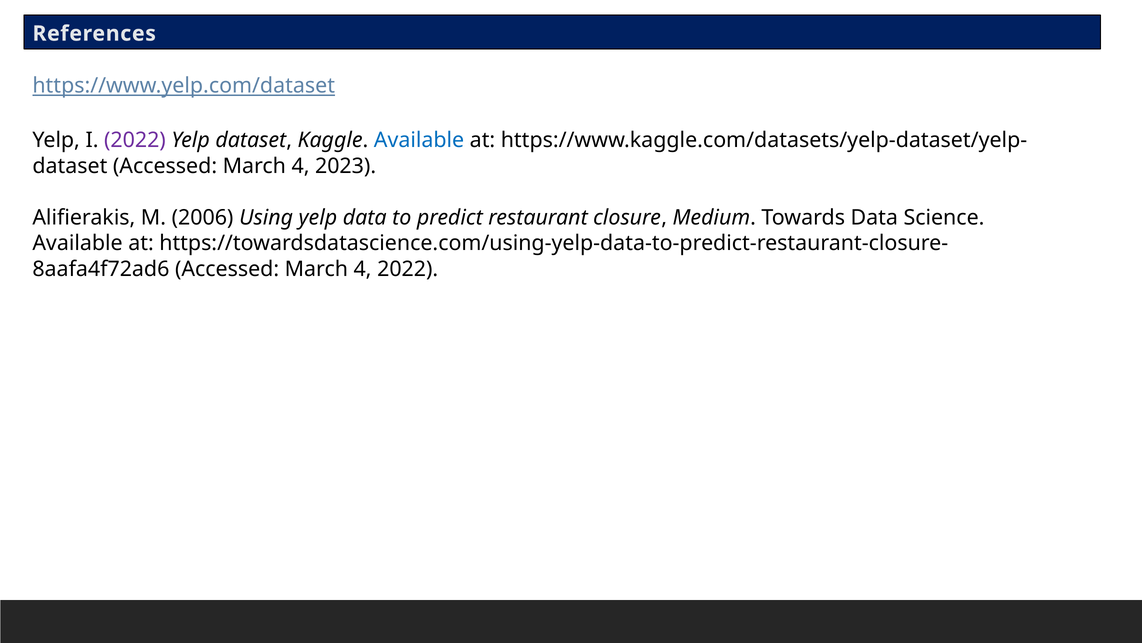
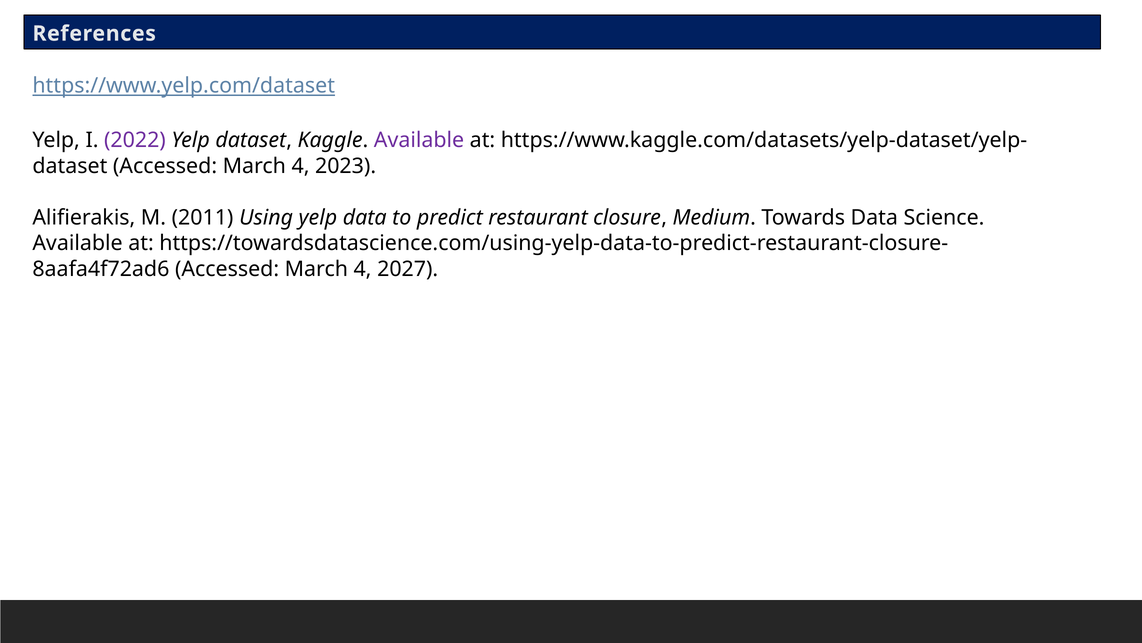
Available colour: blue -> purple (419, 140)
2006: 2006 -> 2011 (203, 217)
4 2022: 2022 -> 2027 (408, 269)
